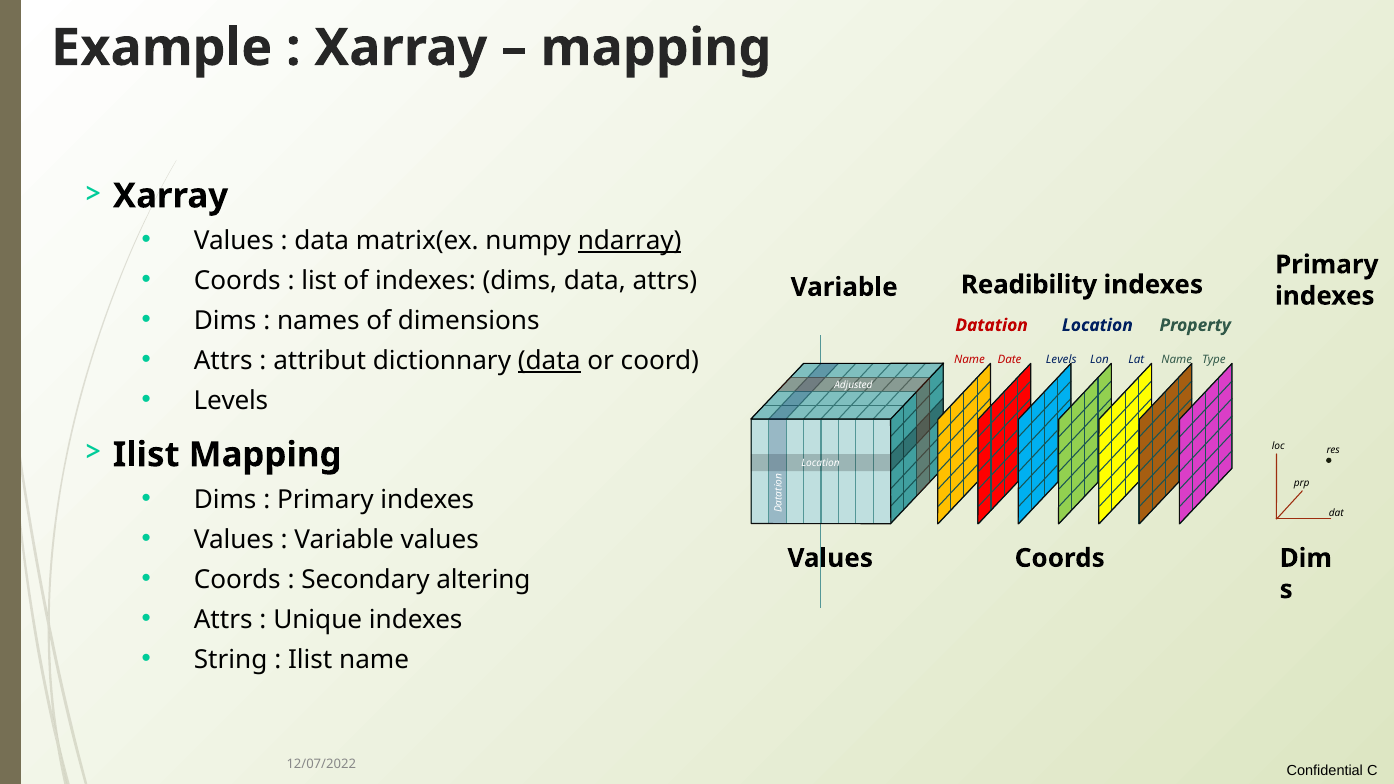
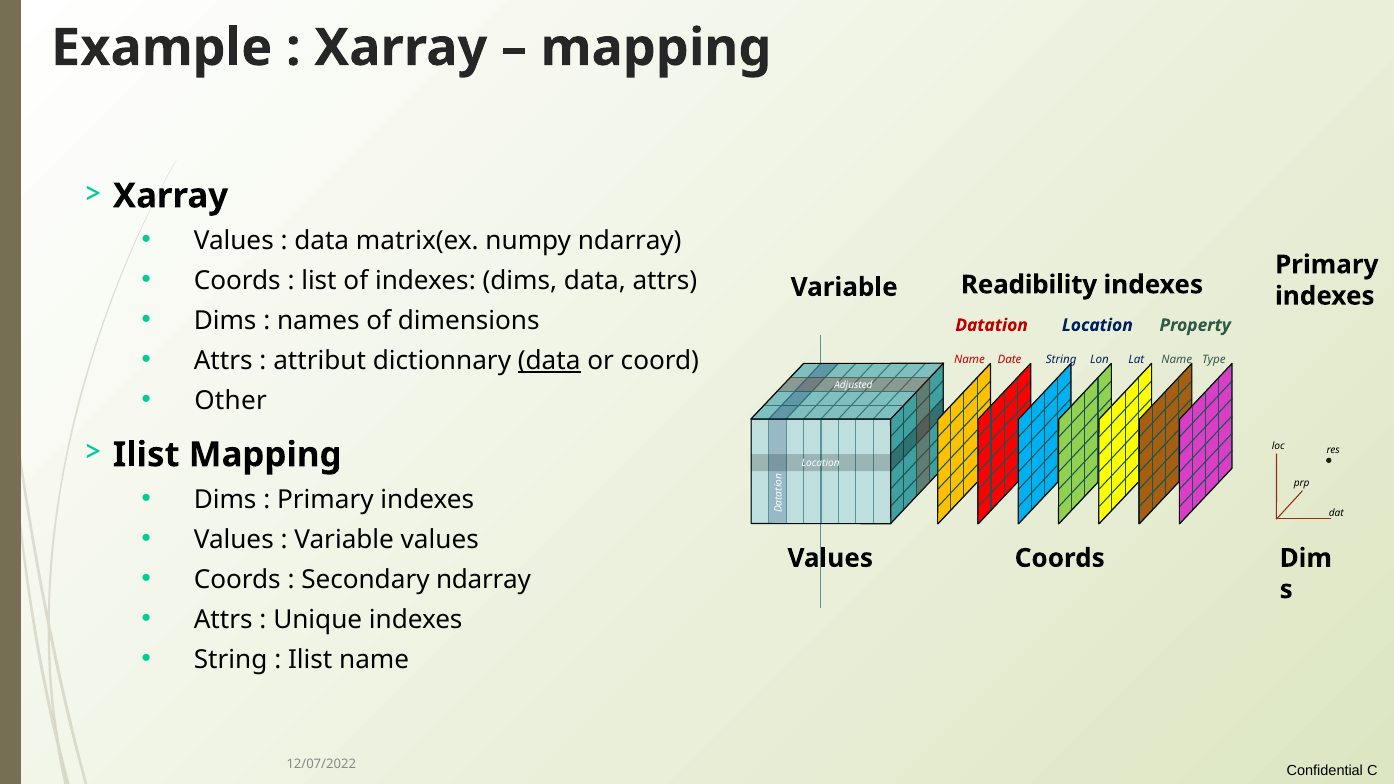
ndarray underline: present -> none (630, 241)
Date Levels: Levels -> String (1061, 360)
Levels: Levels -> Other (231, 401)
Secondary altering: altering -> ndarray (483, 580)
